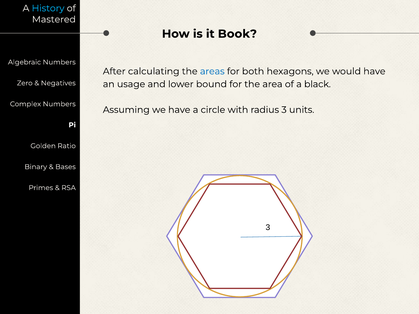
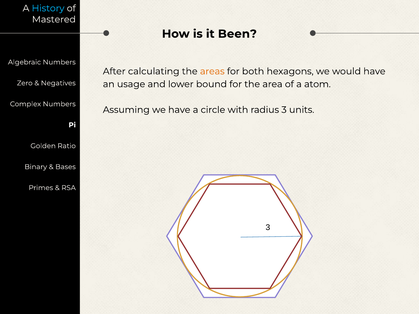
Book: Book -> Been (237, 34)
areas colour: blue -> orange (212, 71)
black: black -> atom (317, 84)
